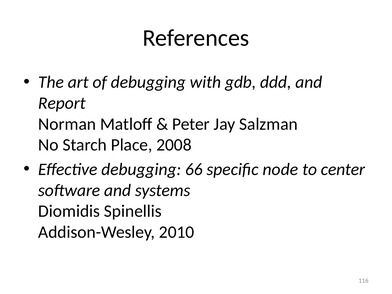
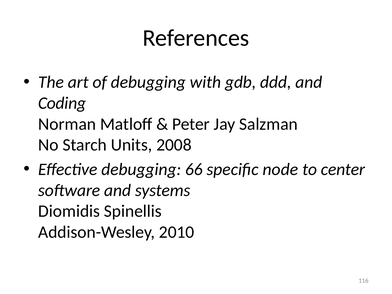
Report: Report -> Coding (62, 103)
Place: Place -> Units (132, 145)
